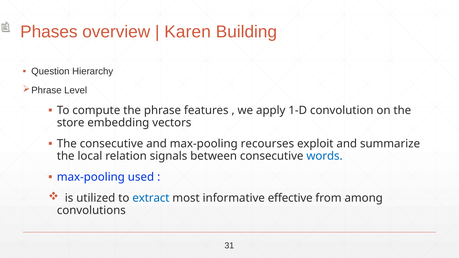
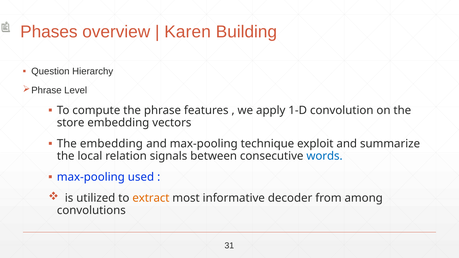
The consecutive: consecutive -> embedding (111, 144)
recourses: recourses -> technique (267, 144)
extract colour: blue -> orange (151, 198)
effective: effective -> decoder (290, 198)
